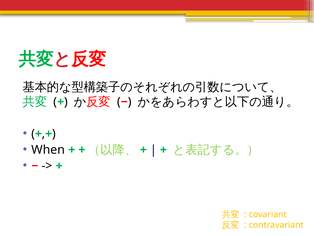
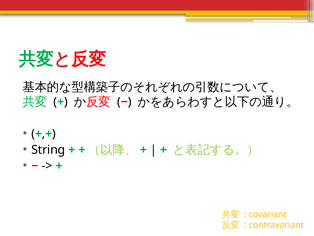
When: When -> String (48, 150)
